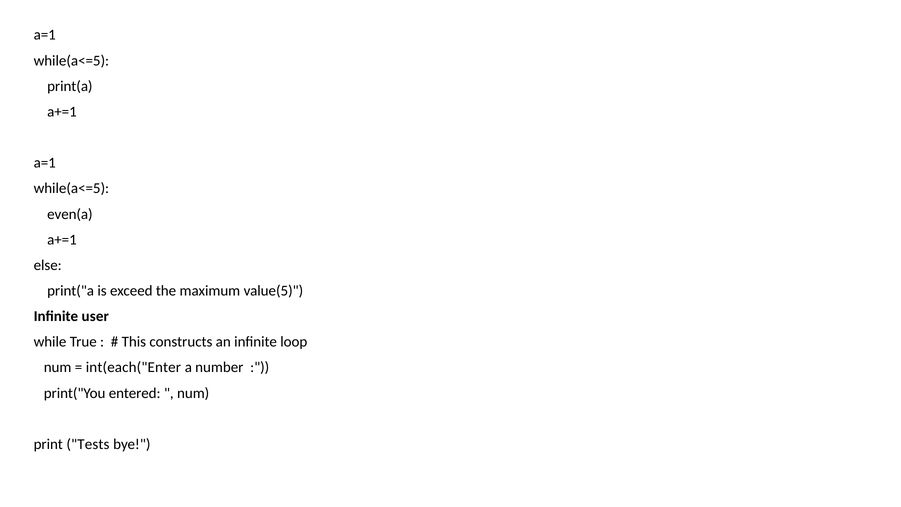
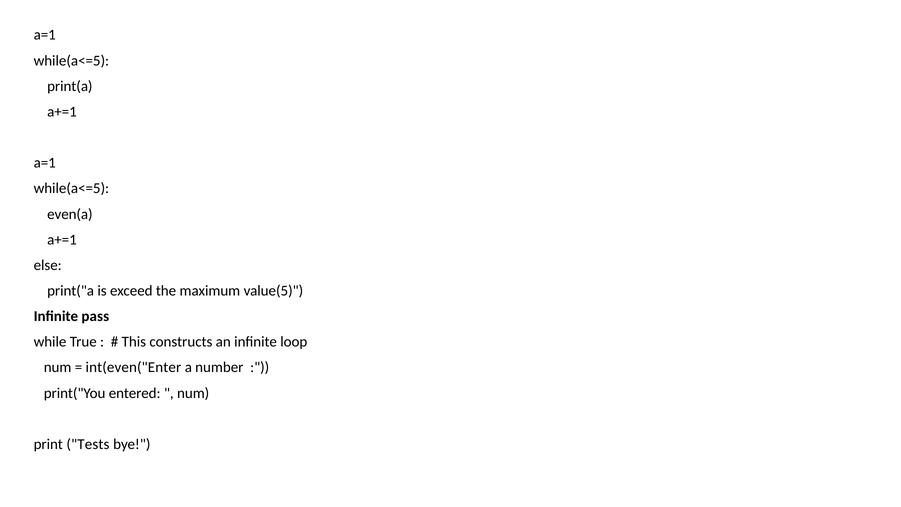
user: user -> pass (95, 316)
int(each("Enter: int(each("Enter -> int(even("Enter (133, 367)
